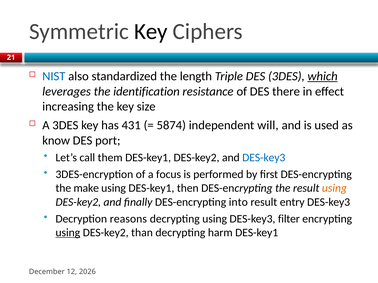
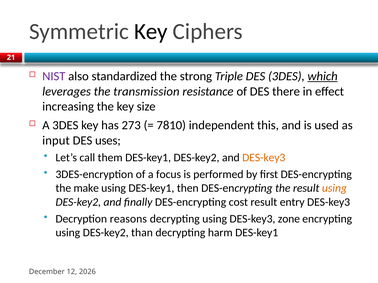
NIST colour: blue -> purple (54, 76)
length: length -> strong (196, 76)
identification: identification -> transmission (146, 92)
431: 431 -> 273 (131, 125)
5874: 5874 -> 7810 (171, 125)
will: will -> this (268, 125)
know: know -> input (56, 141)
port: port -> uses (108, 141)
DES-key3 colour: blue -> orange (264, 158)
into: into -> cost (238, 202)
filter: filter -> zone (289, 219)
using underline: present -> none (68, 233)
